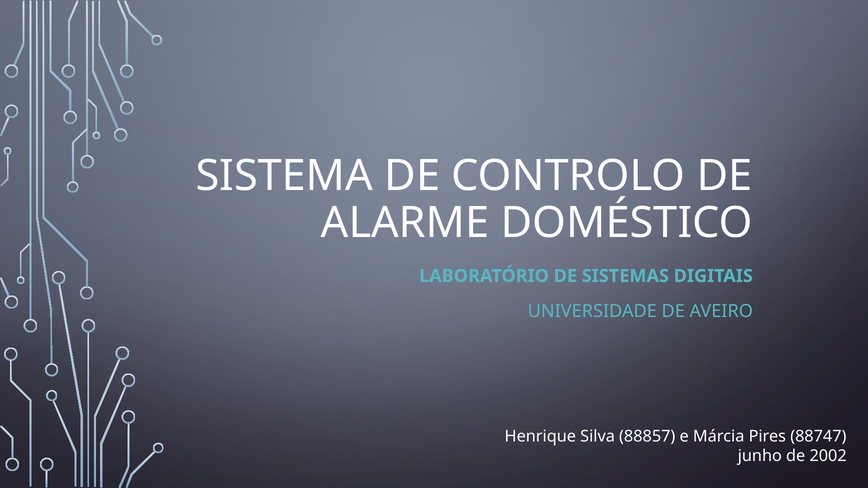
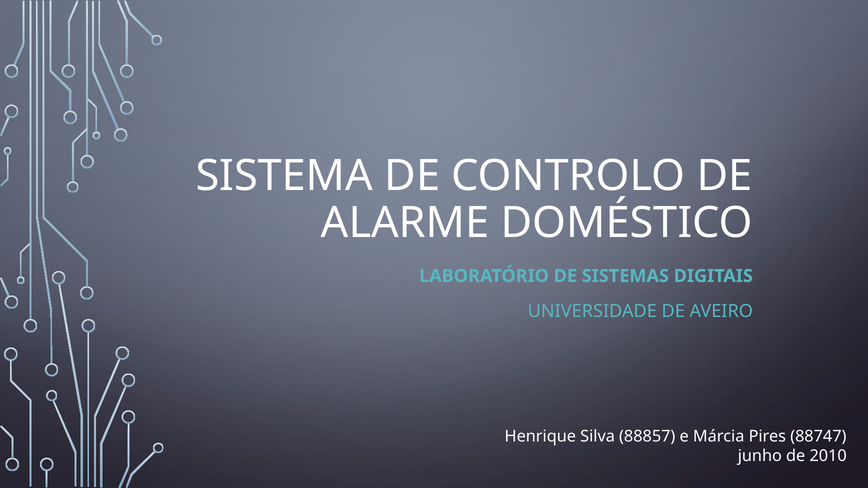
2002: 2002 -> 2010 (828, 456)
